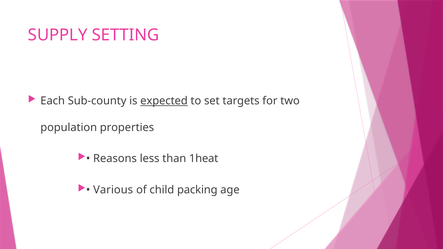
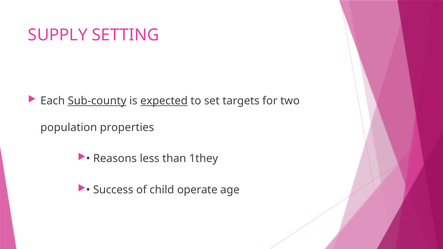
Sub-county underline: none -> present (97, 101)
1heat: 1heat -> 1they (204, 159)
Various: Various -> Success (113, 190)
packing: packing -> operate (197, 190)
